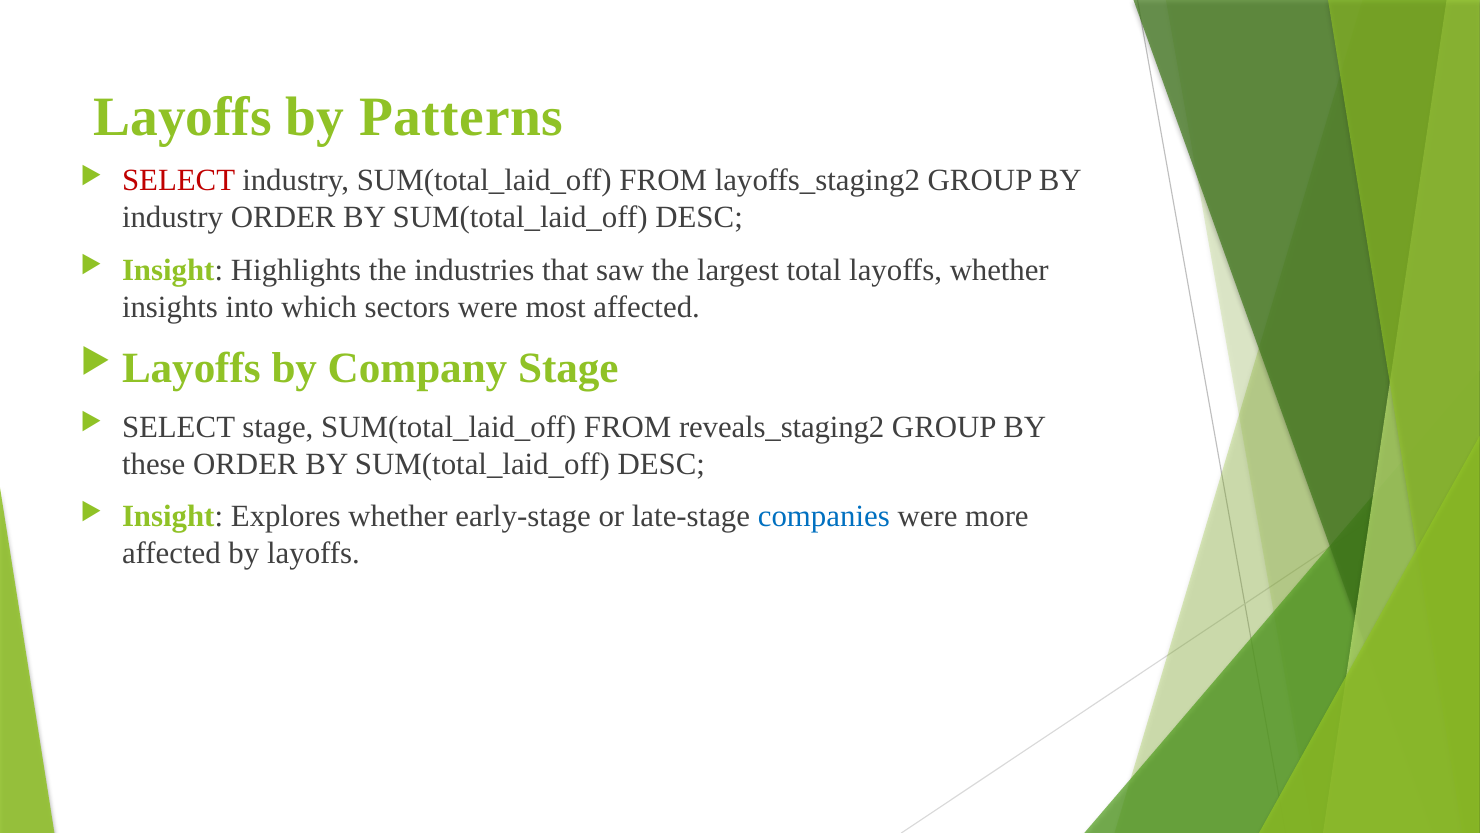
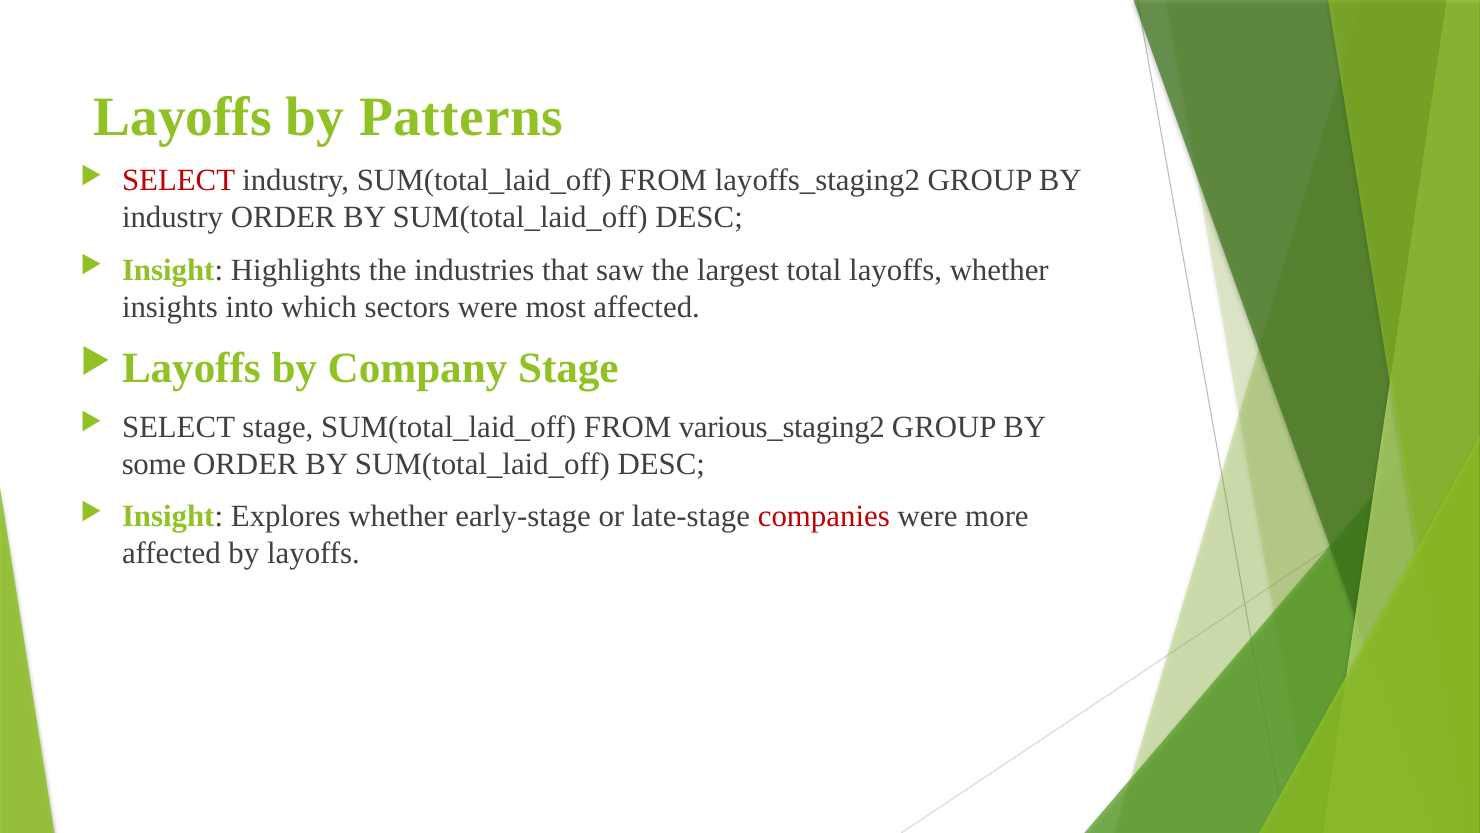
reveals_staging2: reveals_staging2 -> various_staging2 (782, 427)
these: these -> some (154, 464)
companies colour: blue -> red (824, 516)
